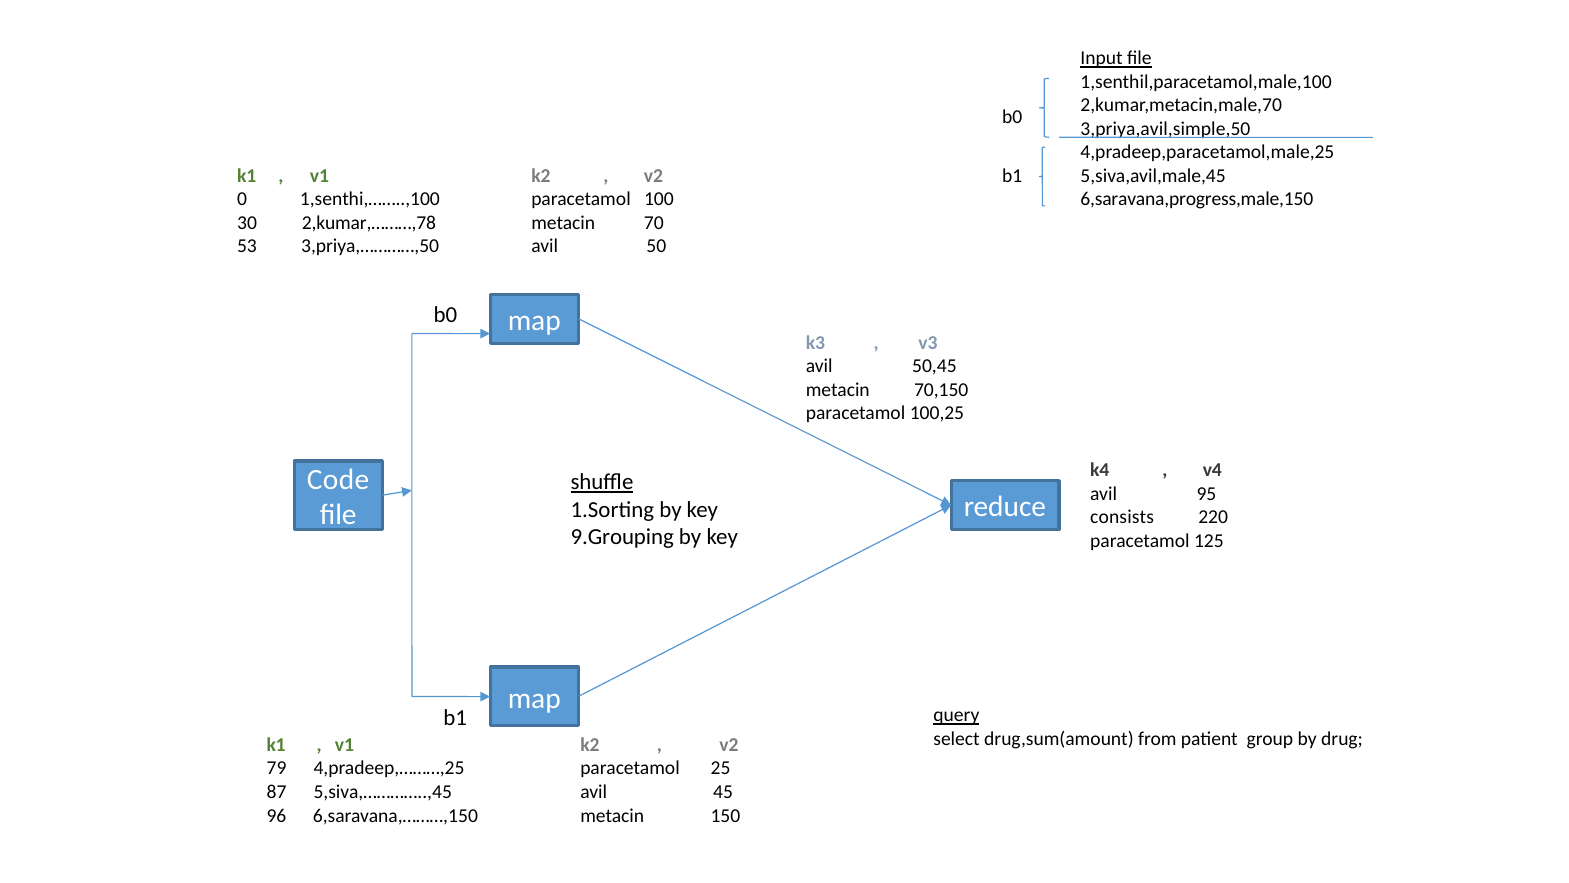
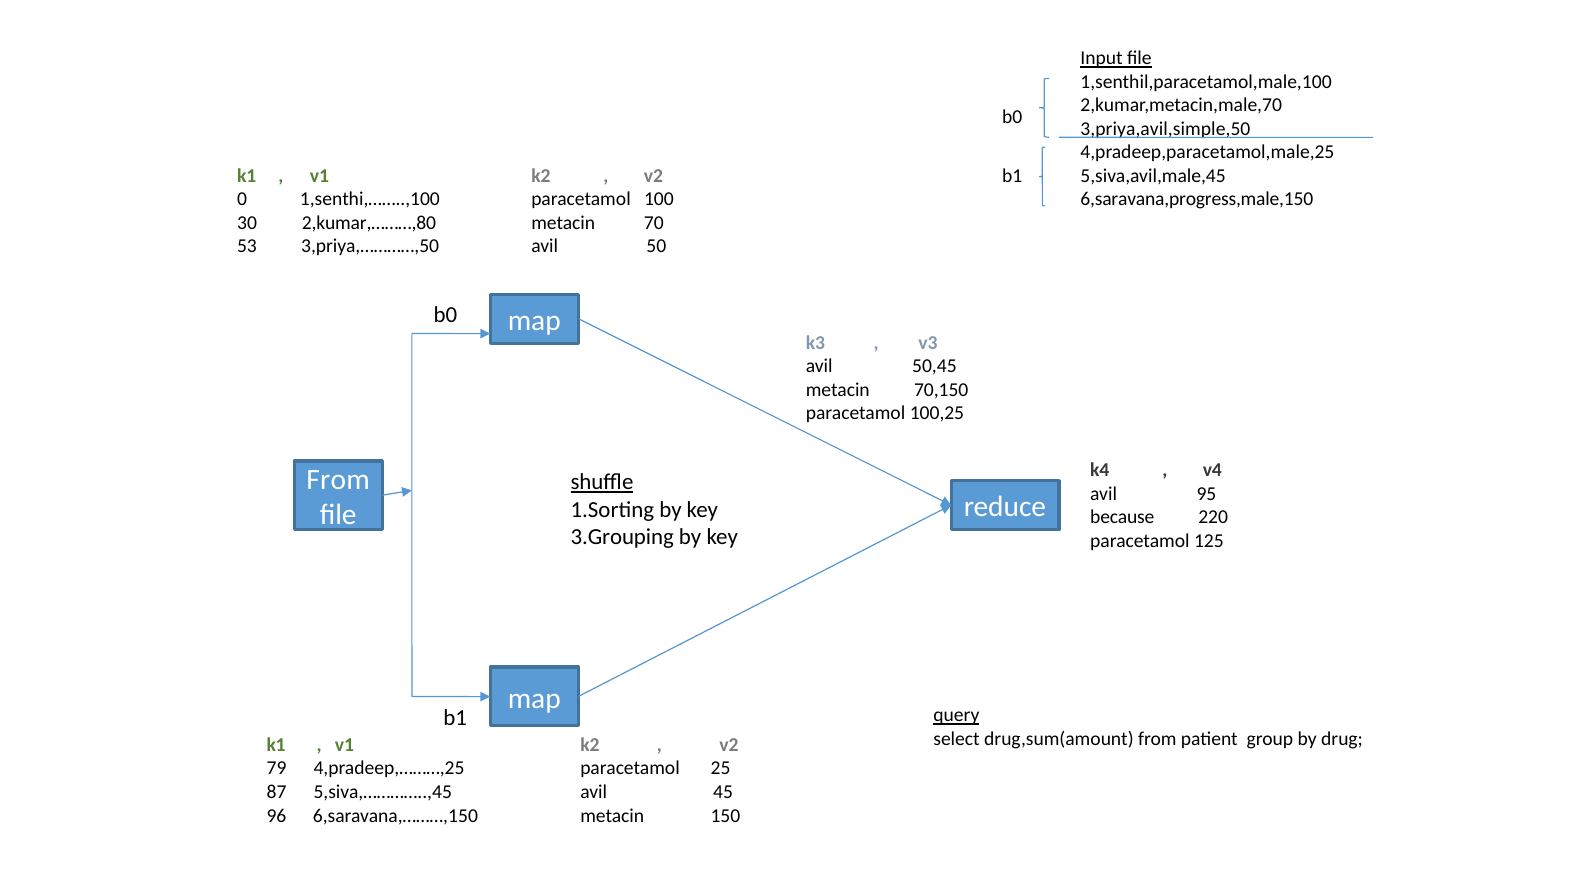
2,kumar,………,78: 2,kumar,………,78 -> 2,kumar,………,80 (369, 223)
Code: Code -> From (338, 480)
consists: consists -> because (1122, 517)
9.Grouping: 9.Grouping -> 3.Grouping (622, 537)
